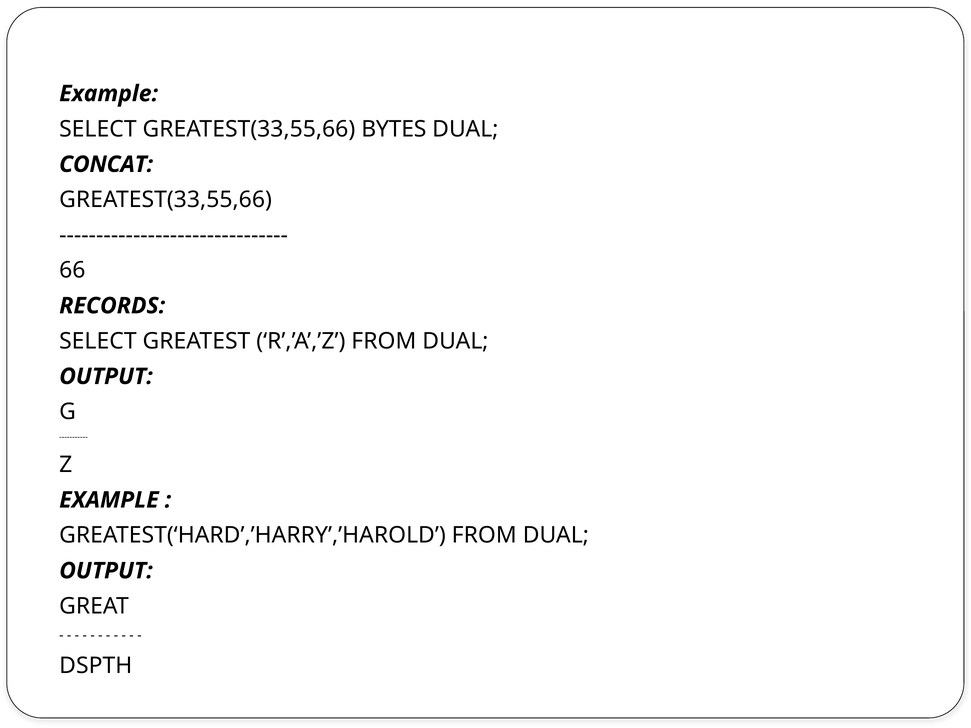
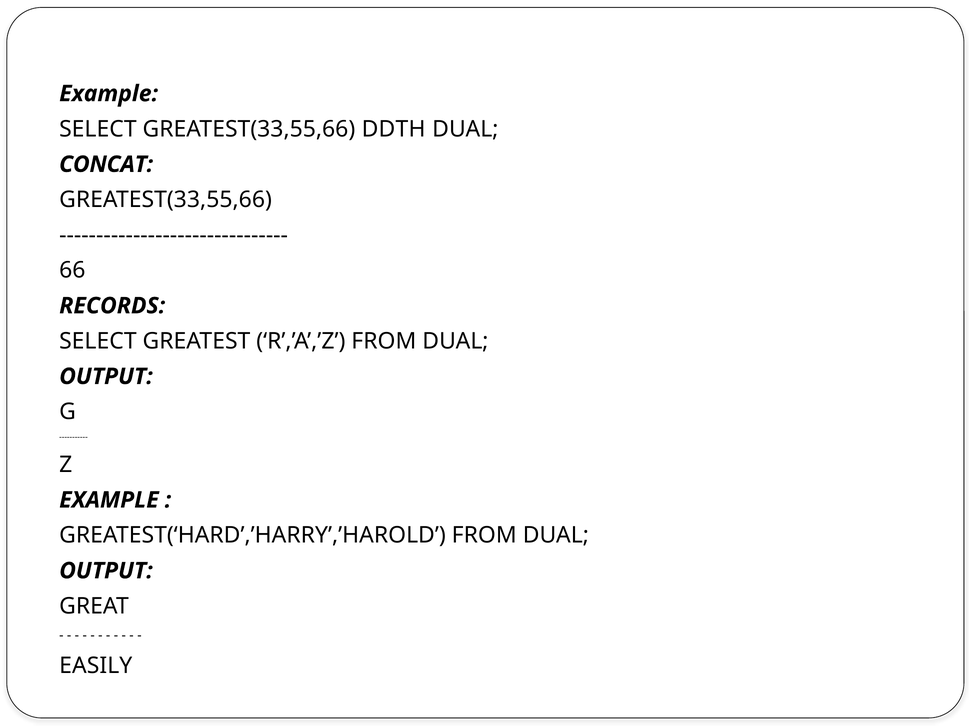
BYTES: BYTES -> DDTH (394, 129)
DSPTH: DSPTH -> EASILY (96, 666)
